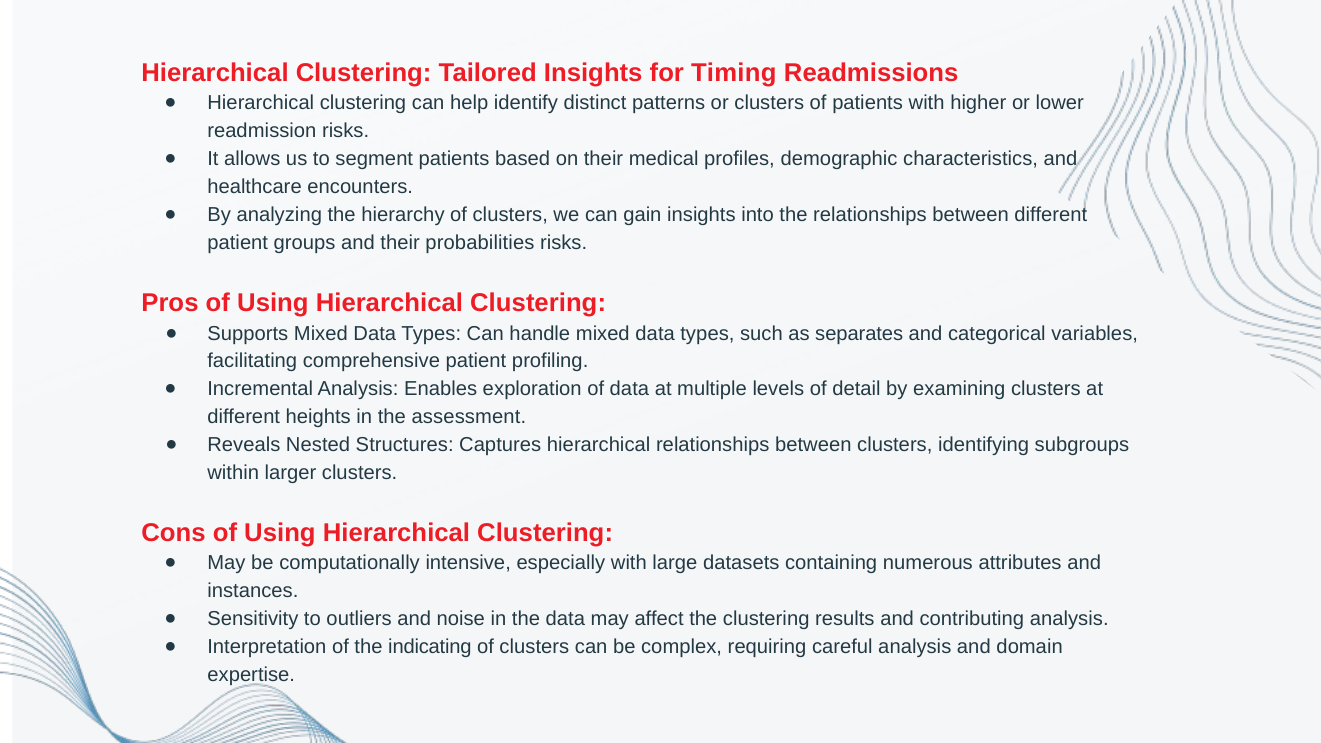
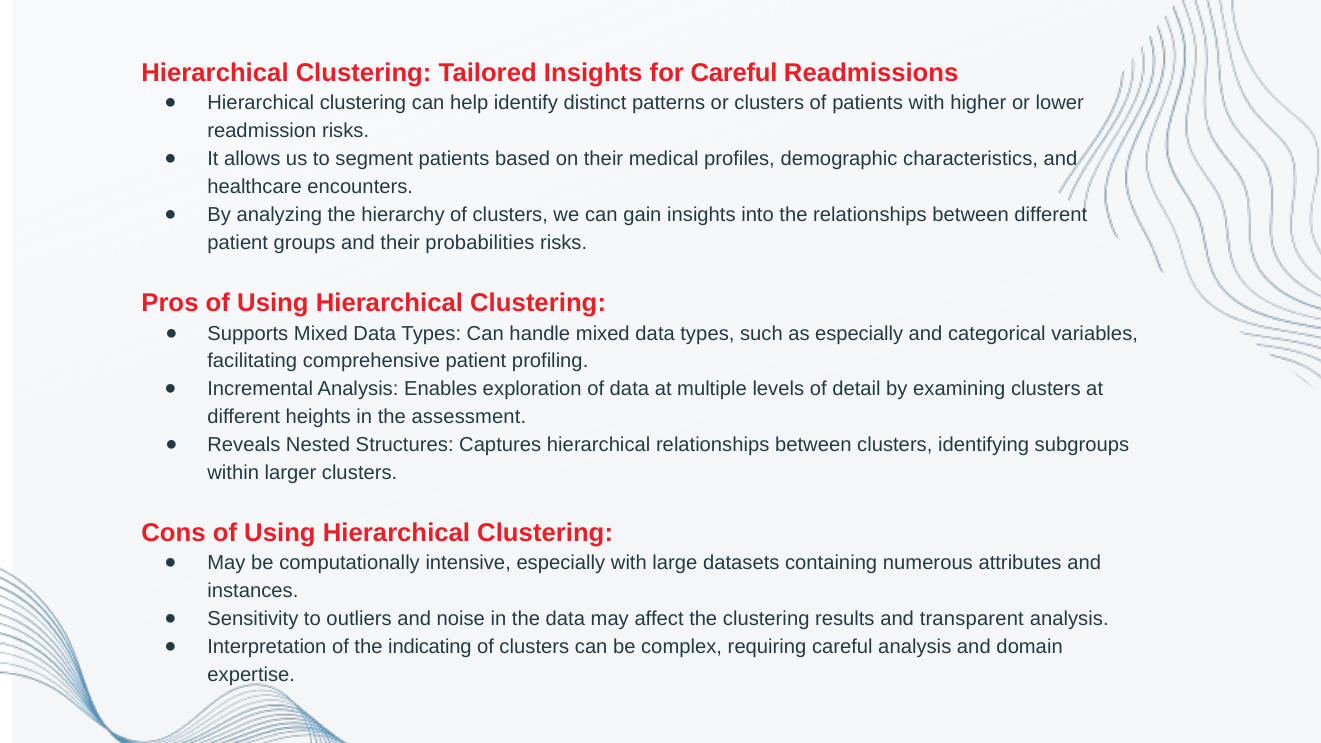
for Timing: Timing -> Careful (734, 73)
as separates: separates -> especially (859, 334)
contributing: contributing -> transparent (972, 619)
